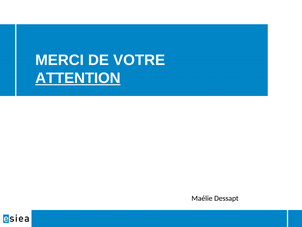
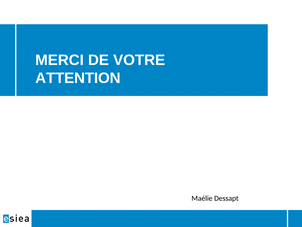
ATTENTION underline: present -> none (78, 78)
